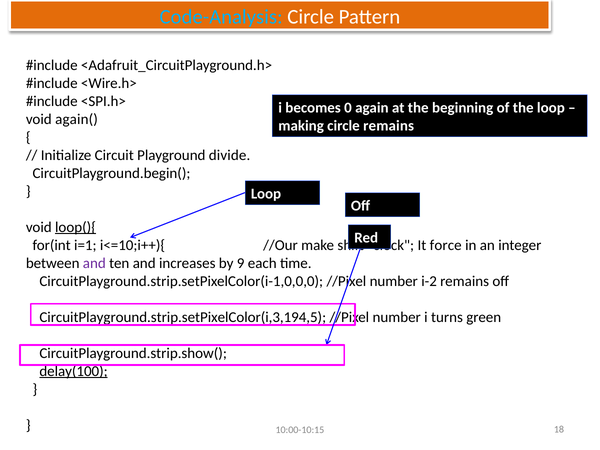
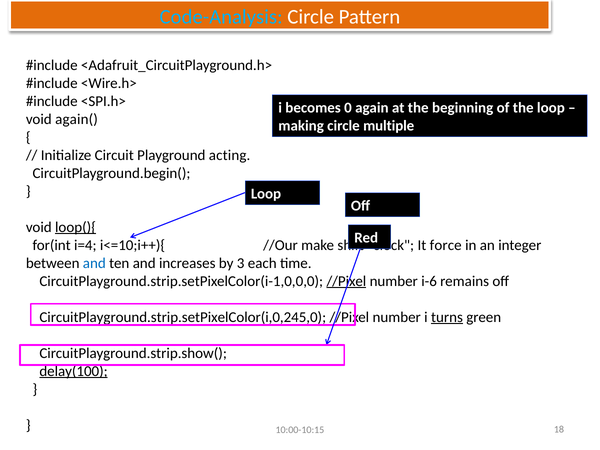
circle remains: remains -> multiple (389, 126)
divide: divide -> acting (230, 155)
i=1: i=1 -> i=4 (85, 245)
and colour: purple -> blue (94, 263)
9: 9 -> 3 (241, 263)
//Pixel underline: none -> present (346, 281)
i-2: i-2 -> i-6 (429, 281)
CircuitPlayground.strip.setPixelColor(i,3,194,5: CircuitPlayground.strip.setPixelColor(i,3,194,5 -> CircuitPlayground.strip.setPixelColor(i,0,245,0 (183, 317)
turns underline: none -> present (447, 317)
